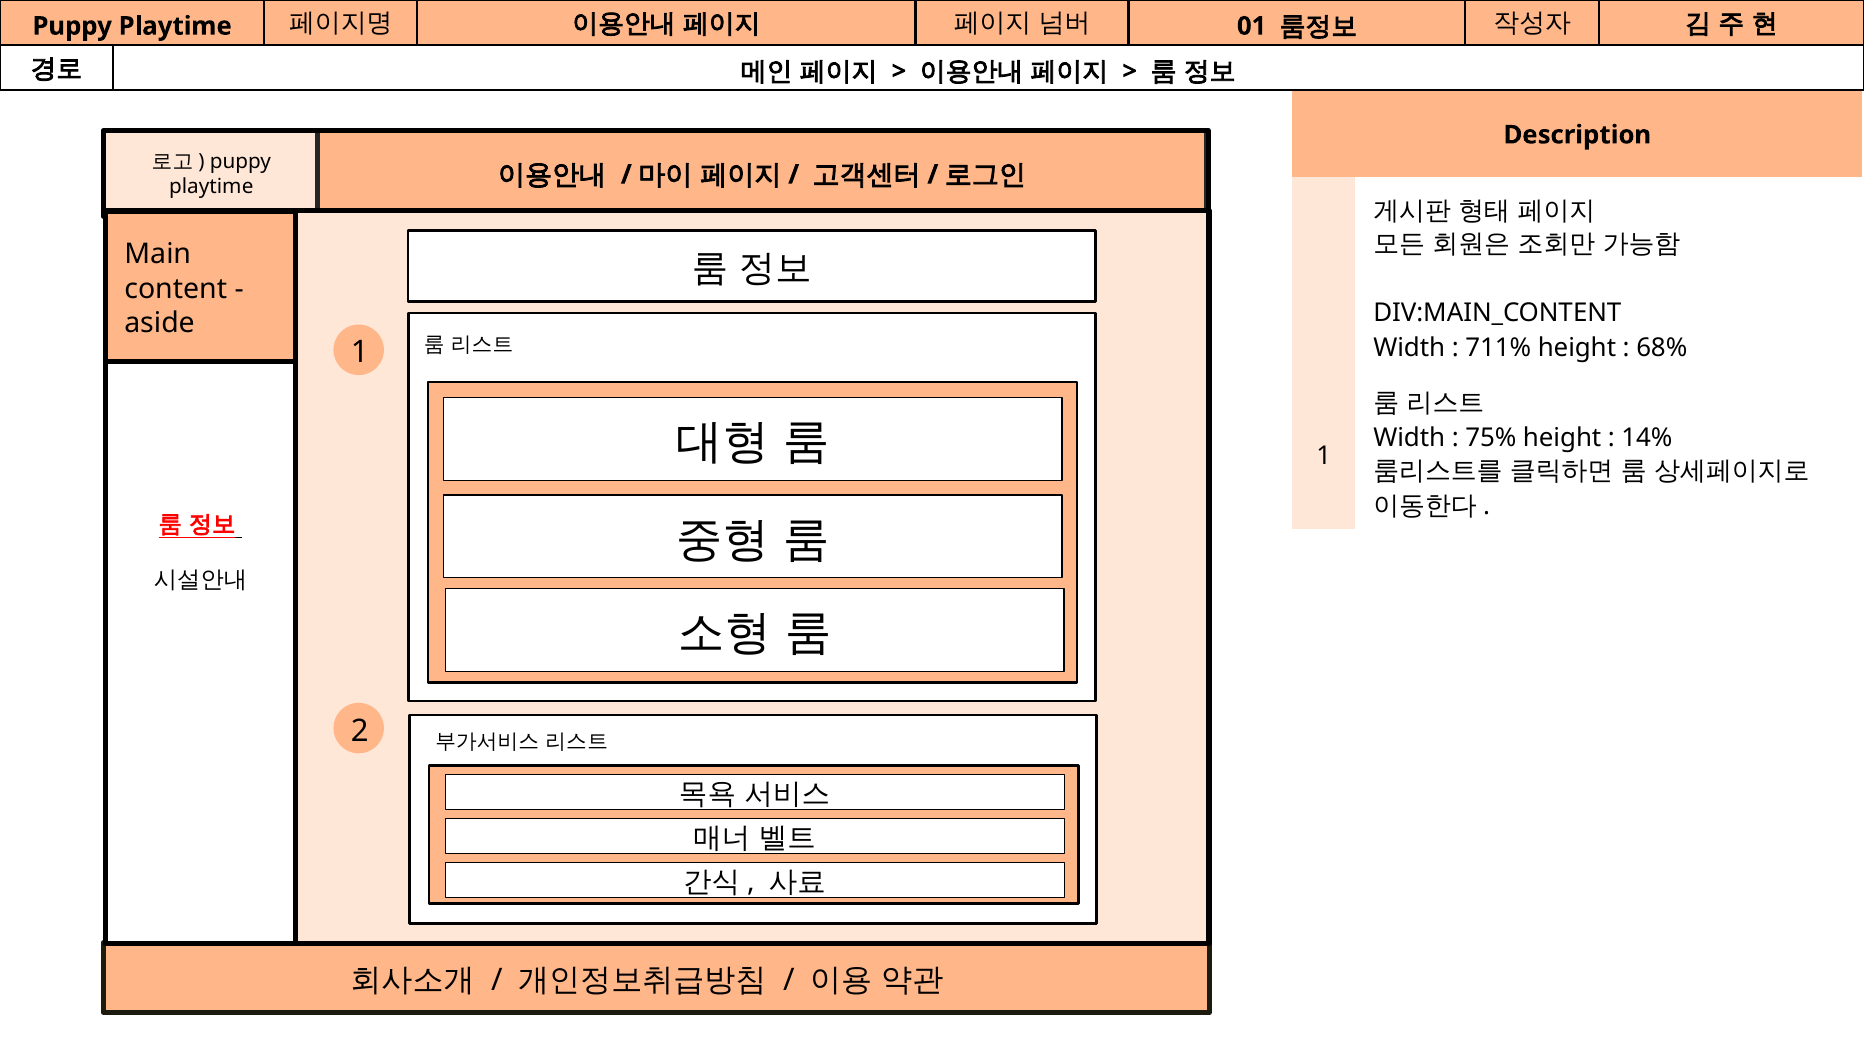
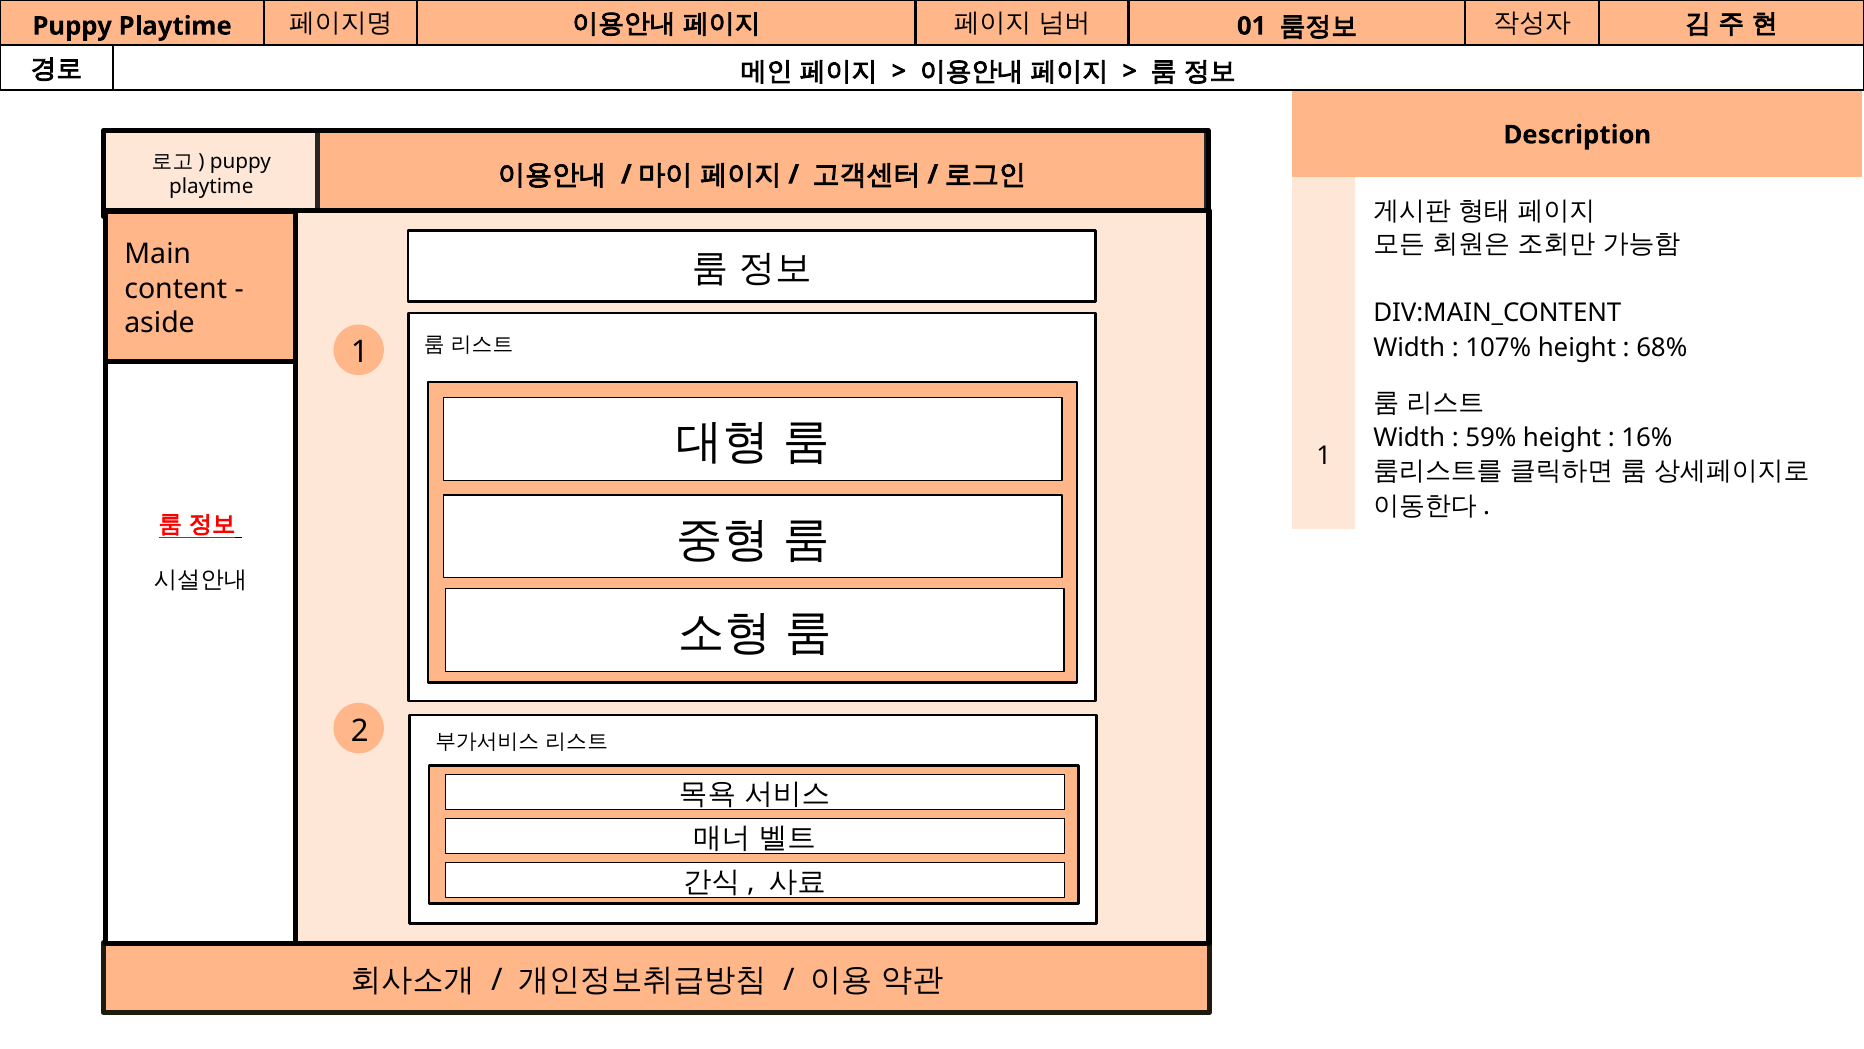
711%: 711% -> 107% (1498, 348)
75%: 75% -> 59% (1491, 438)
14%: 14% -> 16% (1647, 438)
